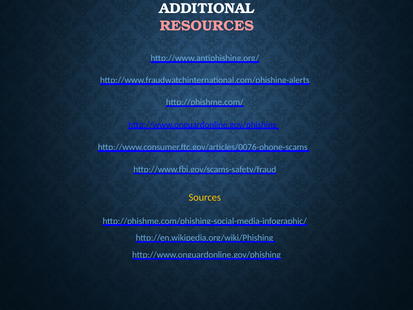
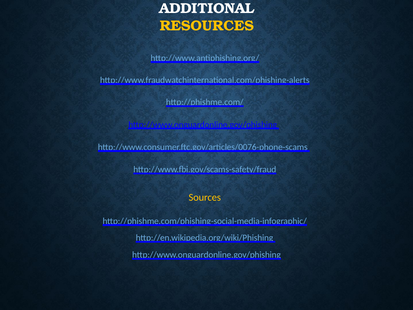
RESOURCES colour: pink -> yellow (207, 26)
